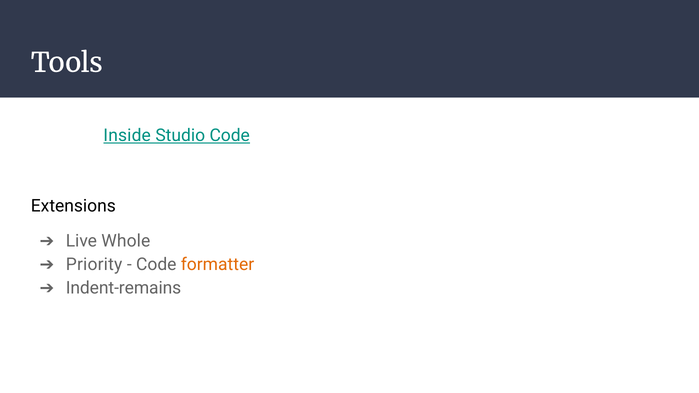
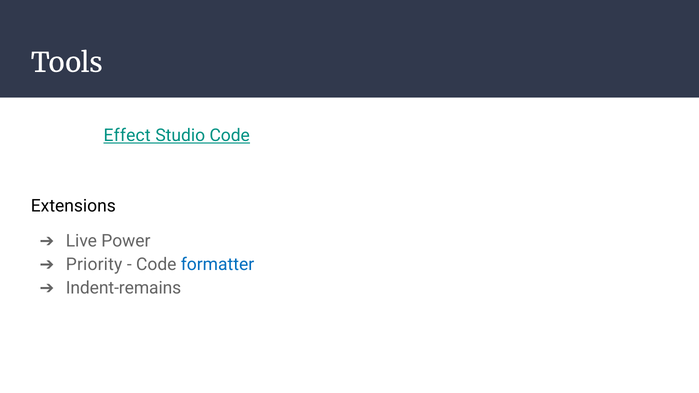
Inside: Inside -> Effect (127, 136)
Whole: Whole -> Power (126, 241)
formatter colour: orange -> blue (217, 265)
